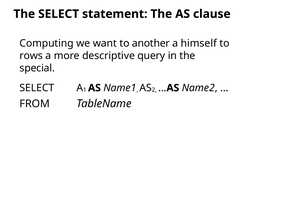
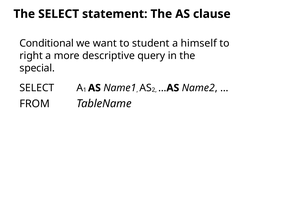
Computing: Computing -> Conditional (47, 43)
another: another -> student (151, 43)
rows: rows -> right (31, 56)
